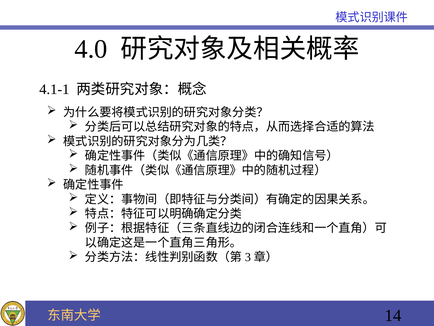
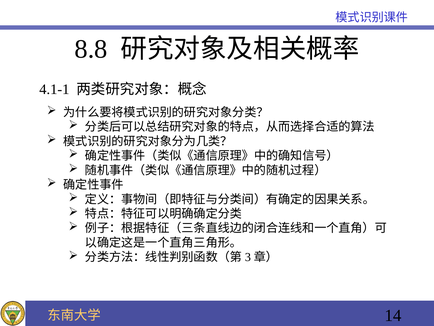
4.0: 4.0 -> 8.8 (91, 49)
